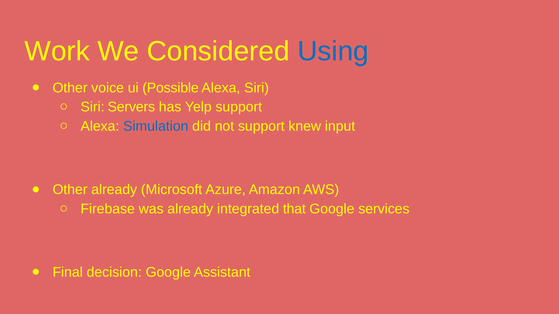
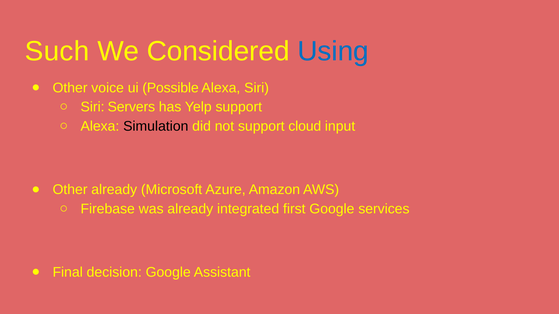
Work: Work -> Such (57, 52)
Simulation colour: blue -> black (156, 126)
knew: knew -> cloud (305, 126)
that: that -> first (294, 209)
